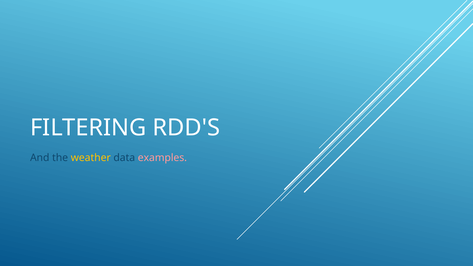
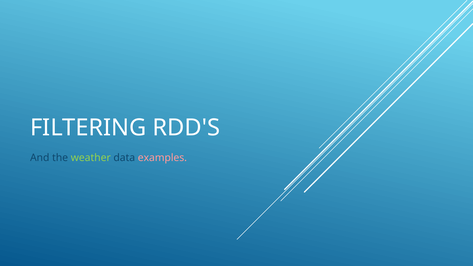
weather colour: yellow -> light green (91, 158)
